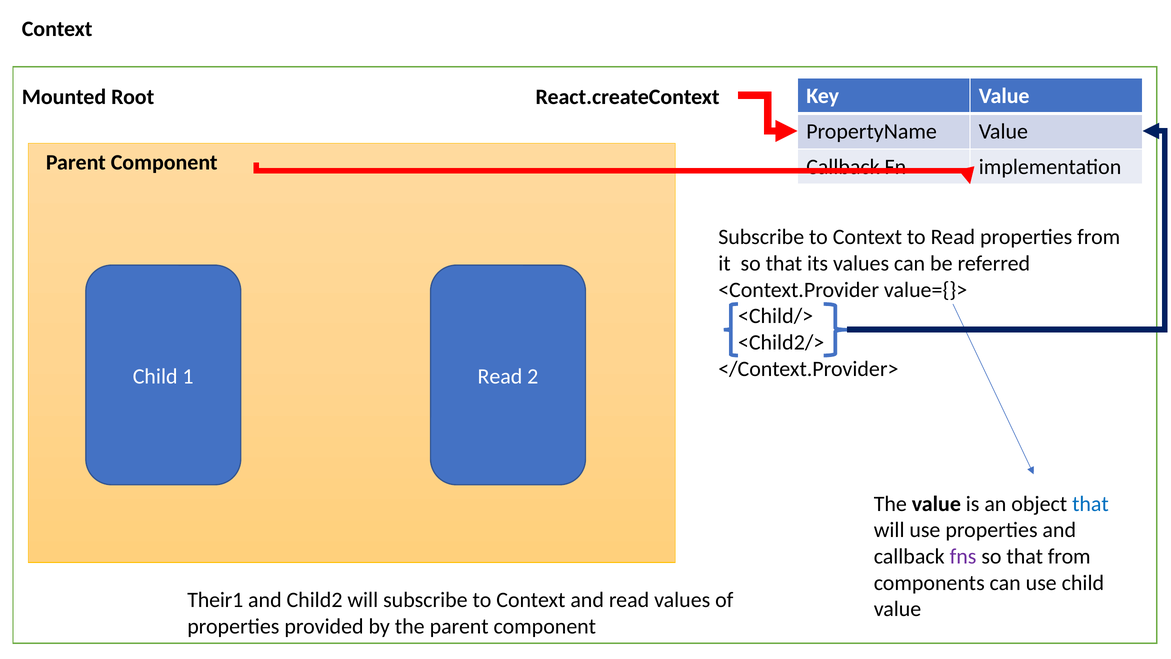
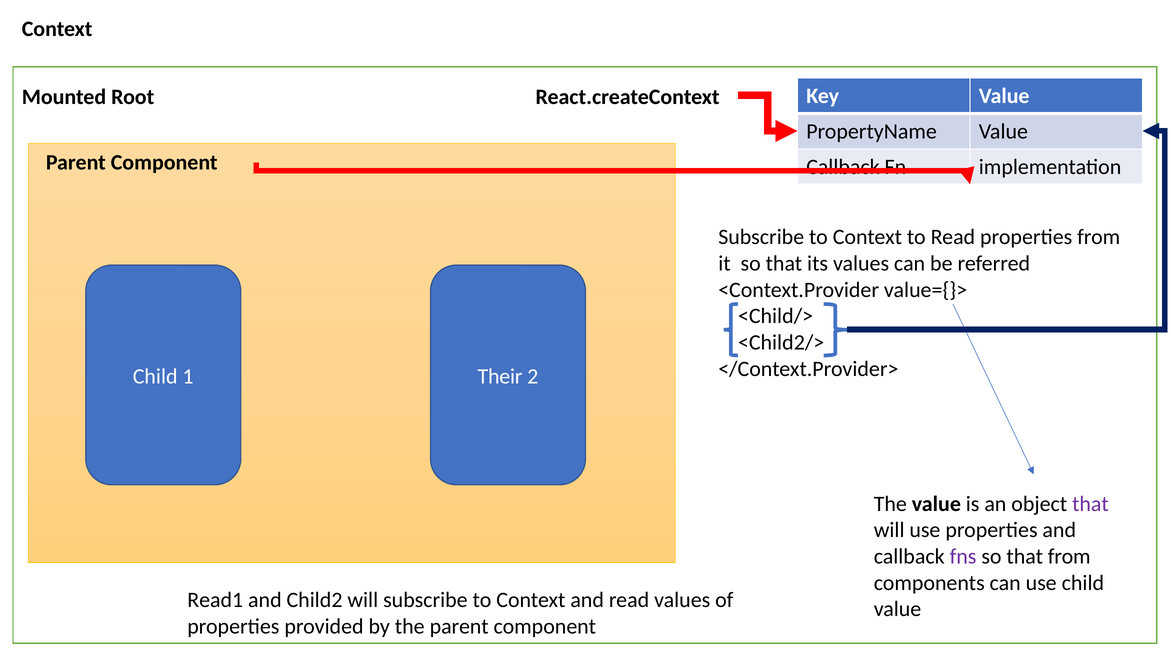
1 Read: Read -> Their (500, 376)
that colour: blue -> purple (1090, 504)
Their1: Their1 -> Read1 (215, 600)
